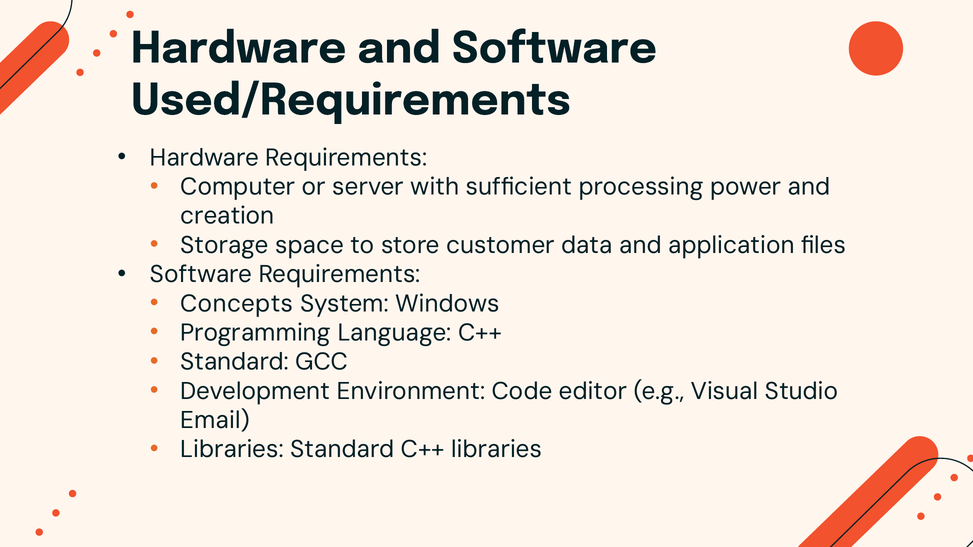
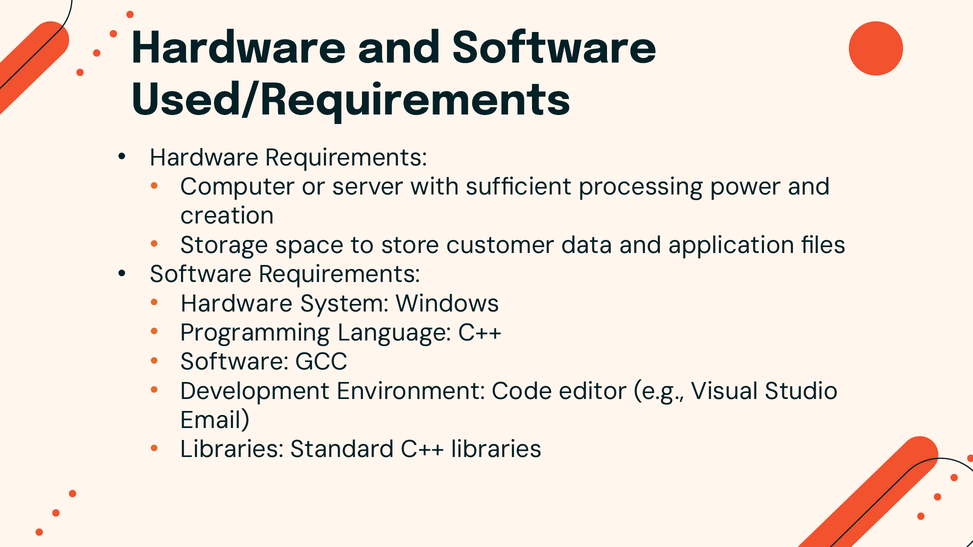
Concepts: Concepts -> Hardware (237, 304)
Standard: Standard -> Software (235, 362)
